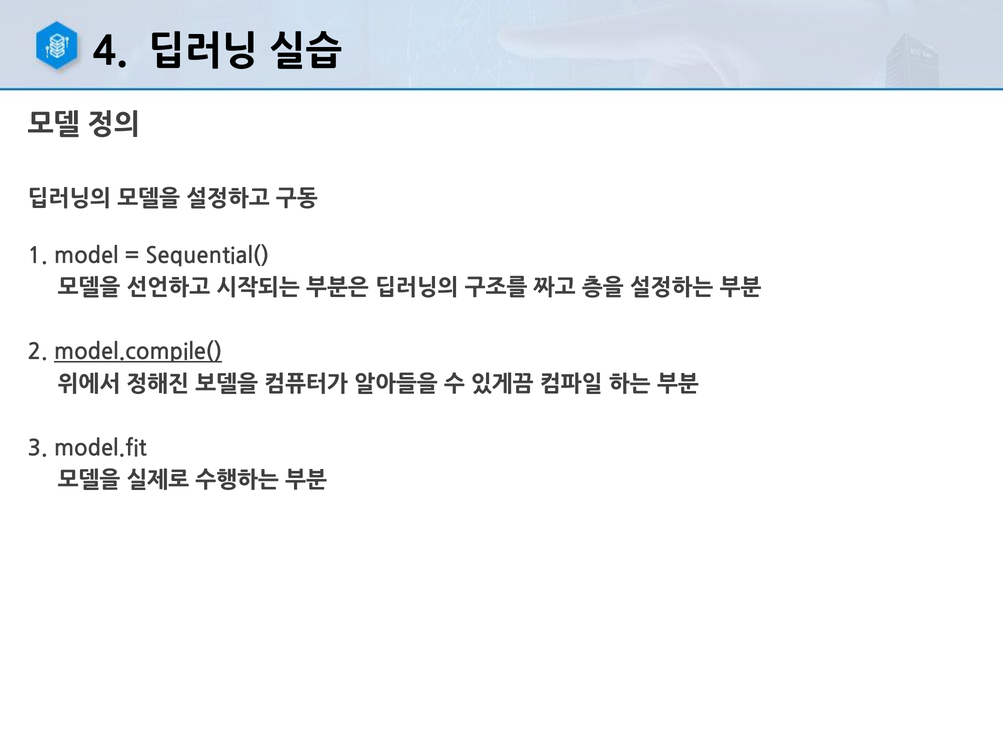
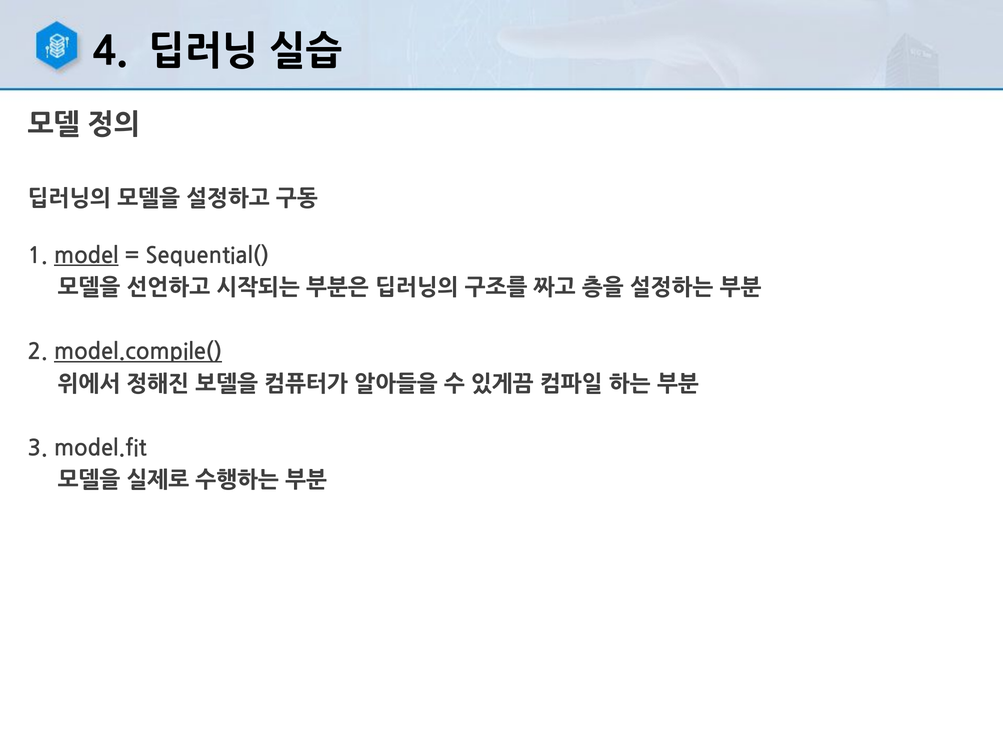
model underline: none -> present (86, 256)
